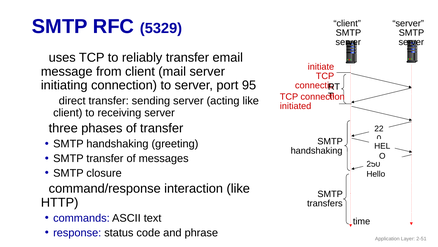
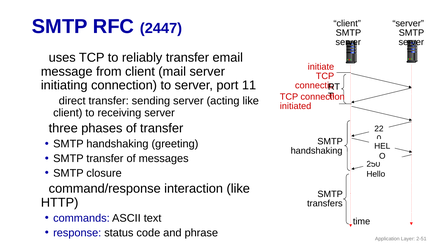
5329: 5329 -> 2447 (161, 28)
95: 95 -> 11 (249, 85)
